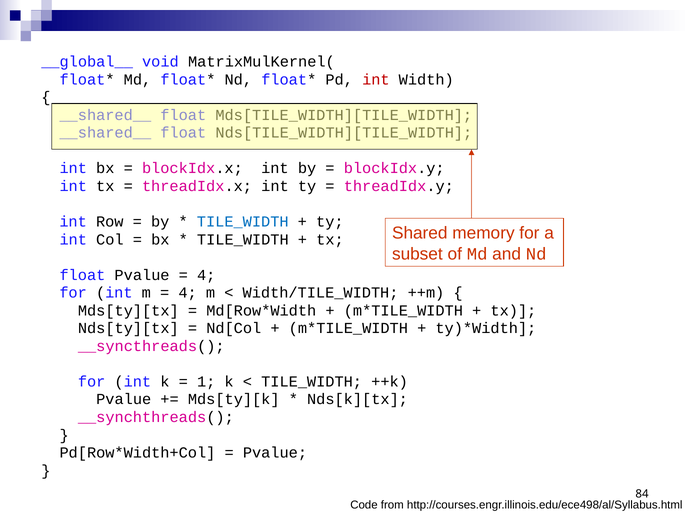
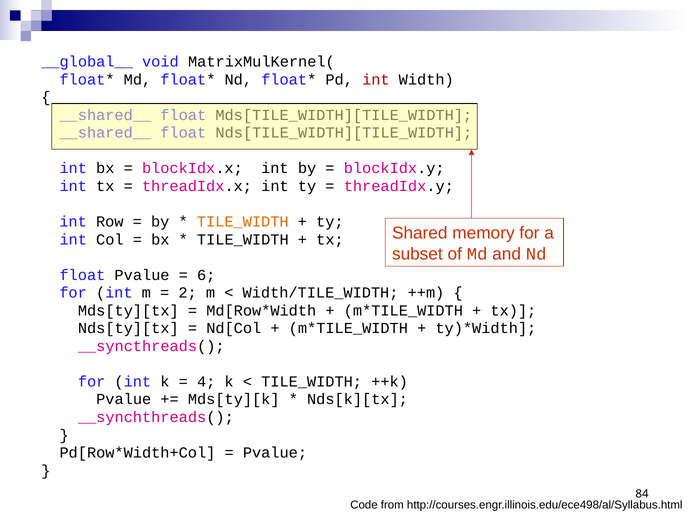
TILE_WIDTH colour: blue -> orange (243, 222)
4: 4 -> 6 (206, 275)
4: 4 -> 2 (188, 293)
1: 1 -> 4 (206, 382)
